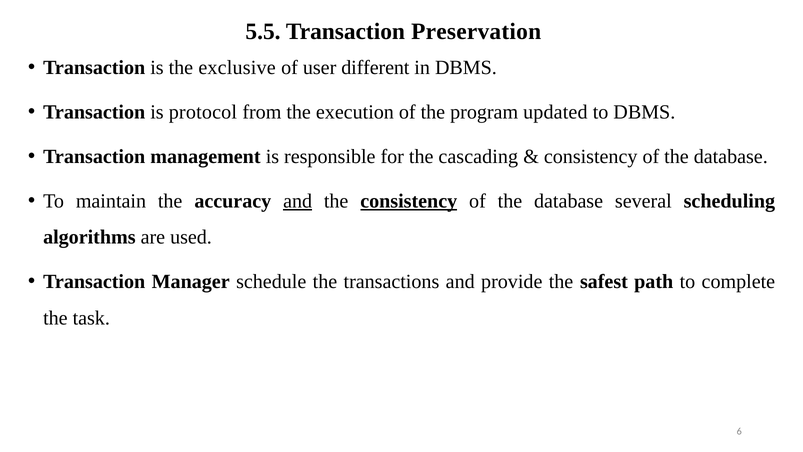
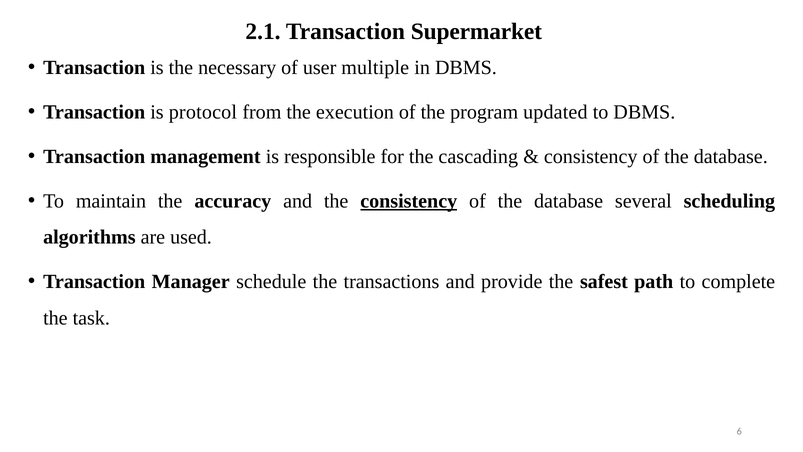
5.5: 5.5 -> 2.1 (263, 32)
Preservation: Preservation -> Supermarket (476, 32)
exclusive: exclusive -> necessary (237, 67)
different: different -> multiple (375, 67)
and underline: present -> none (298, 201)
